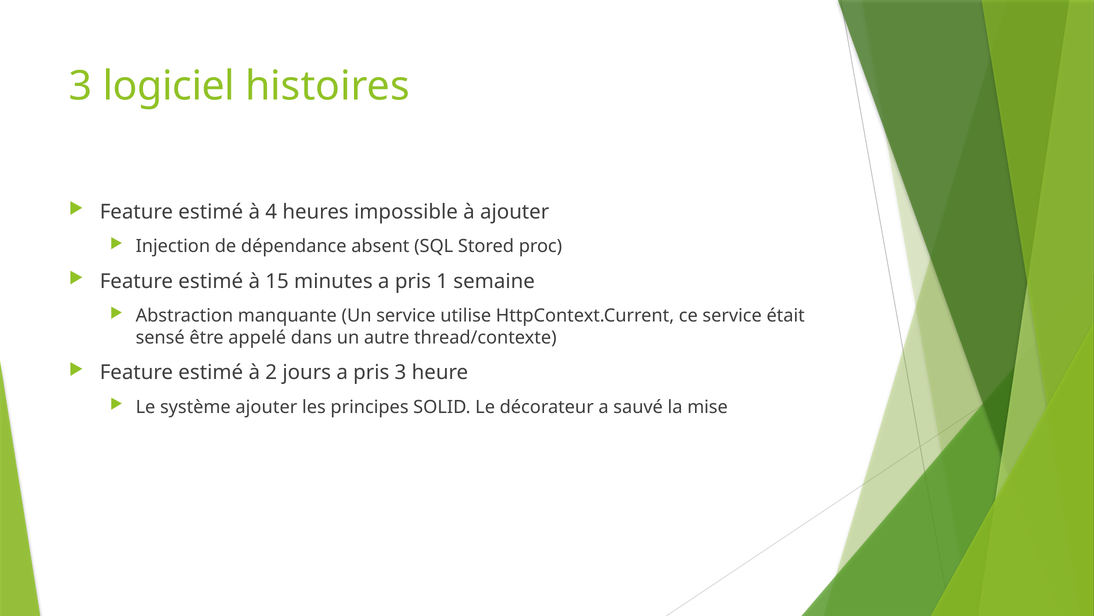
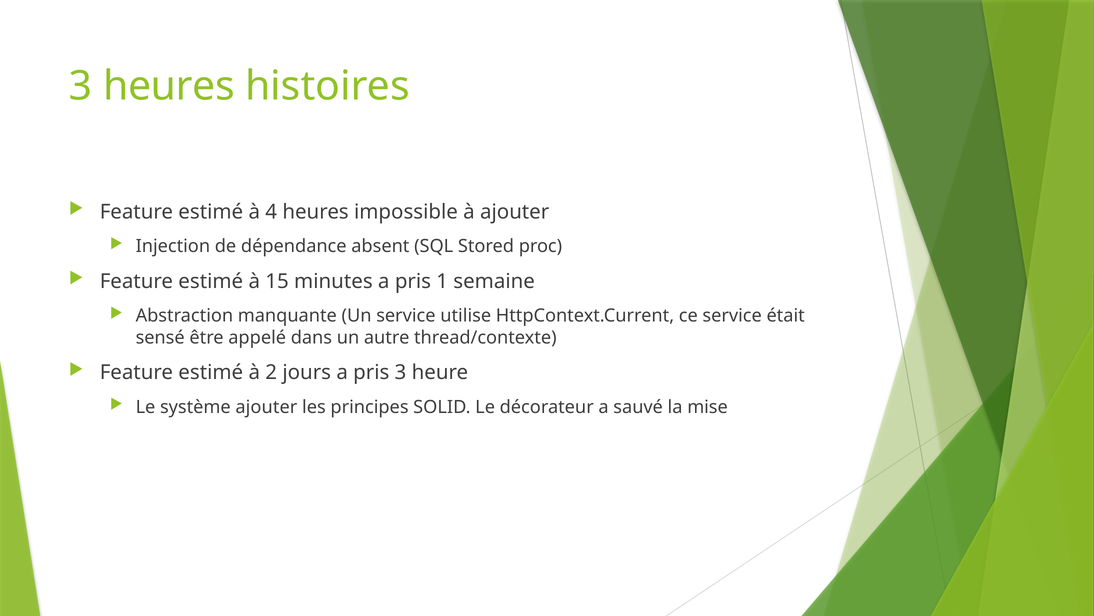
3 logiciel: logiciel -> heures (169, 86)
